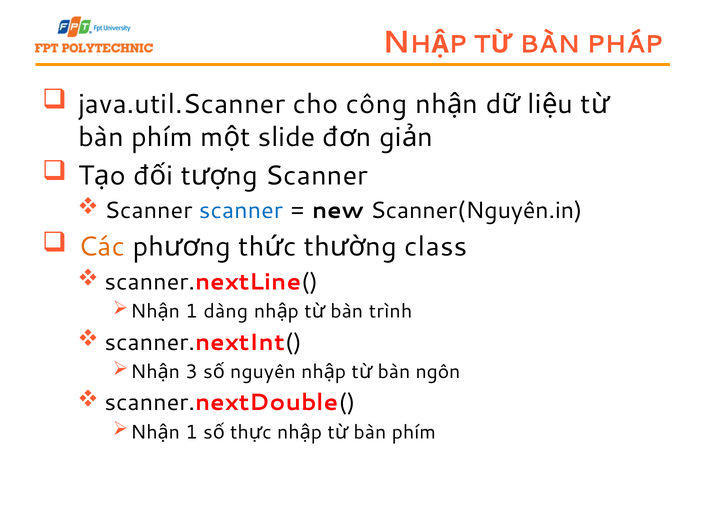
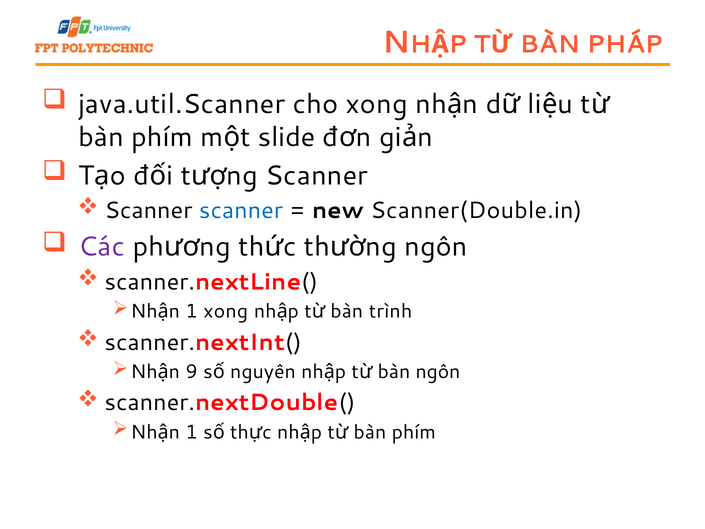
cho công: công -> xong (377, 104)
Scanner(Nguyên.in: Scanner(Nguyên.in -> Scanner(Double.in (476, 210)
Các colour: orange -> purple (102, 247)
class: class -> ngôn (436, 247)
1 dàng: dàng -> xong (226, 311)
3: 3 -> 9 (191, 372)
